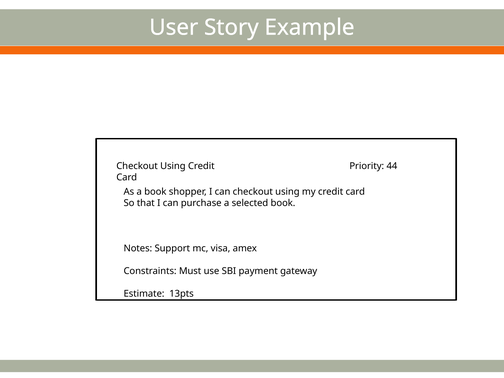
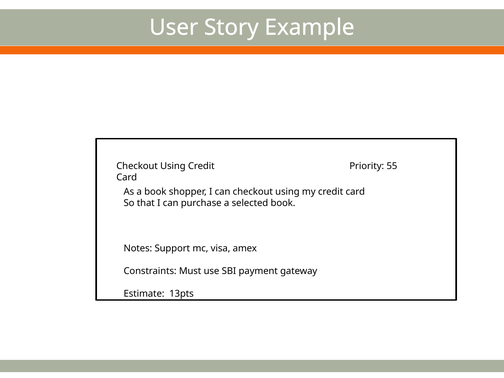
44: 44 -> 55 (392, 166)
